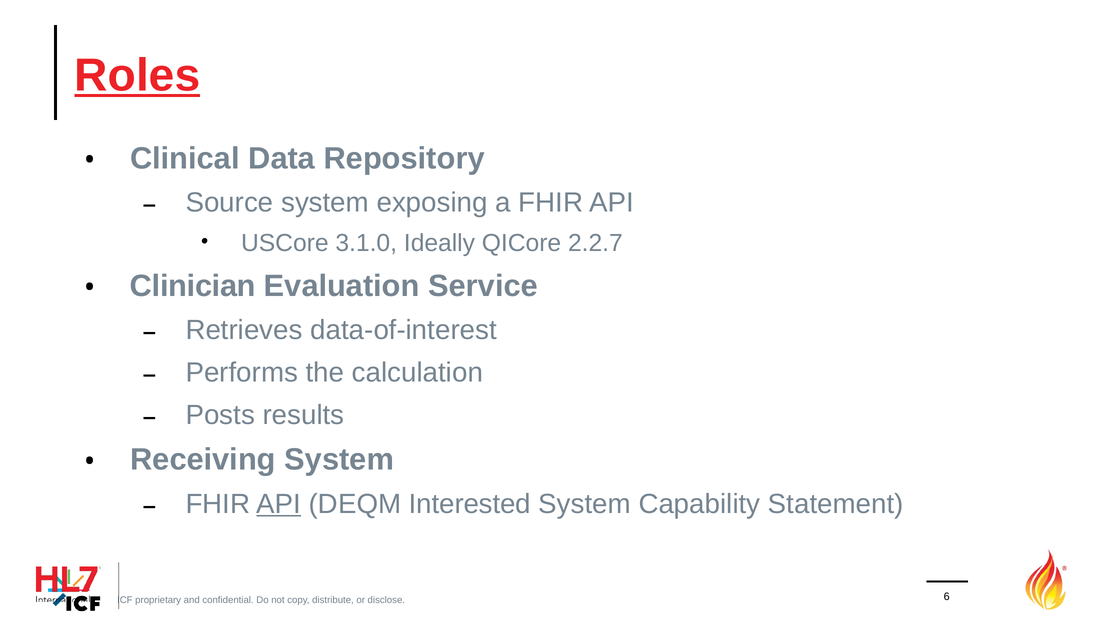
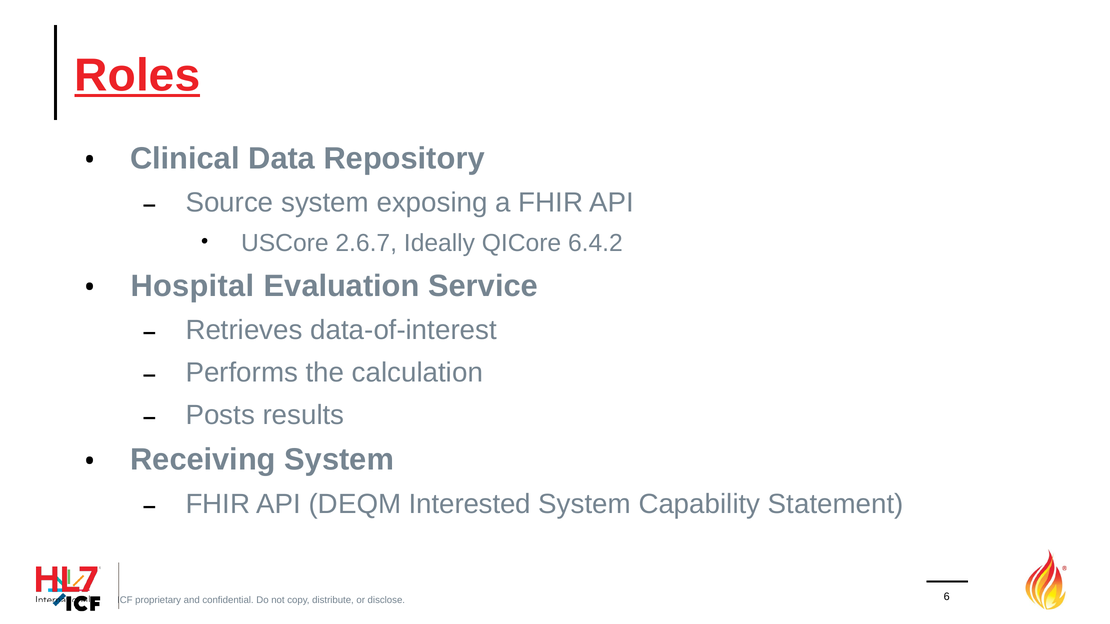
3.1.0: 3.1.0 -> 2.6.7 (366, 243)
2.2.7: 2.2.7 -> 6.4.2 (595, 243)
Clinician: Clinician -> Hospital (192, 286)
API underline: present -> none (279, 504)
